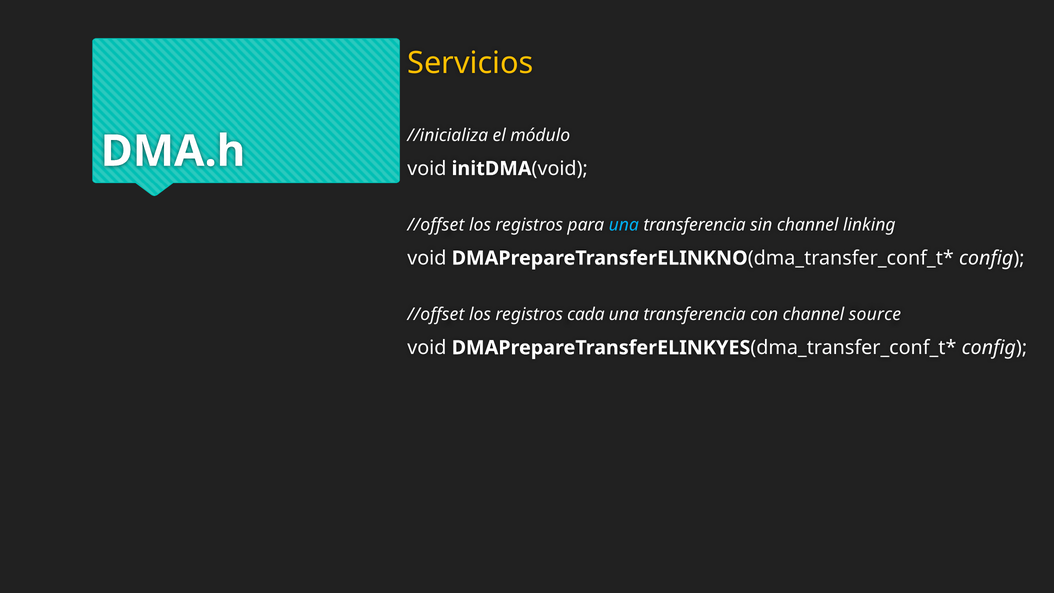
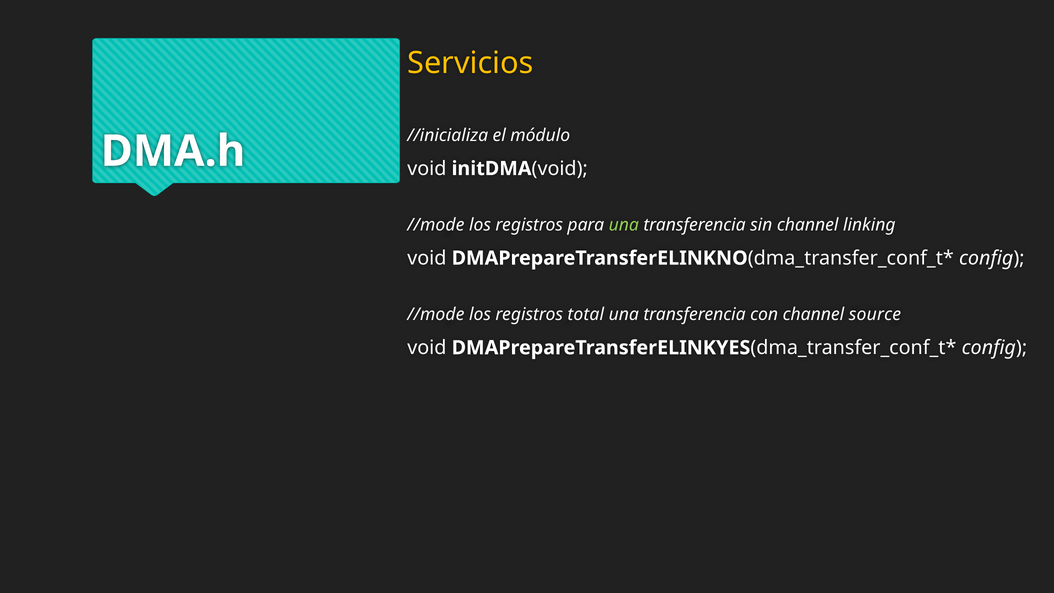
//offset: //offset -> //mode (436, 225)
una colour: light blue -> light green (624, 225)
//offset: //offset -> //mode (436, 315)
cada: cada -> total (586, 315)
